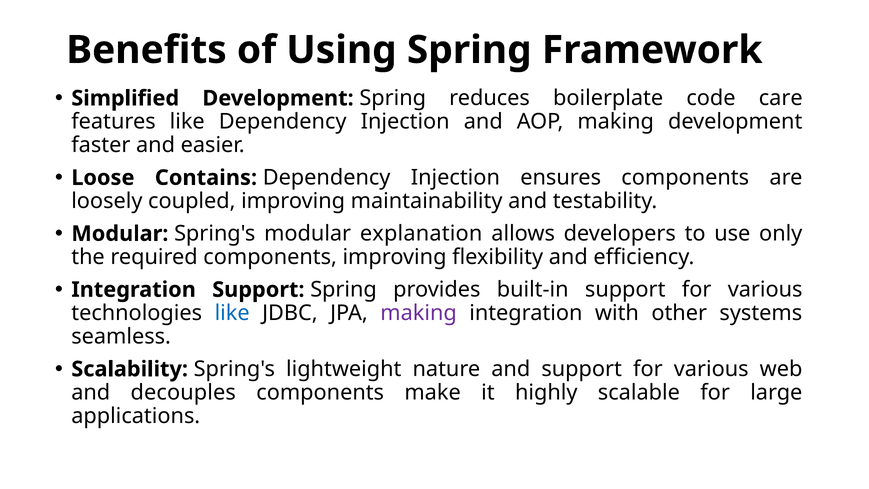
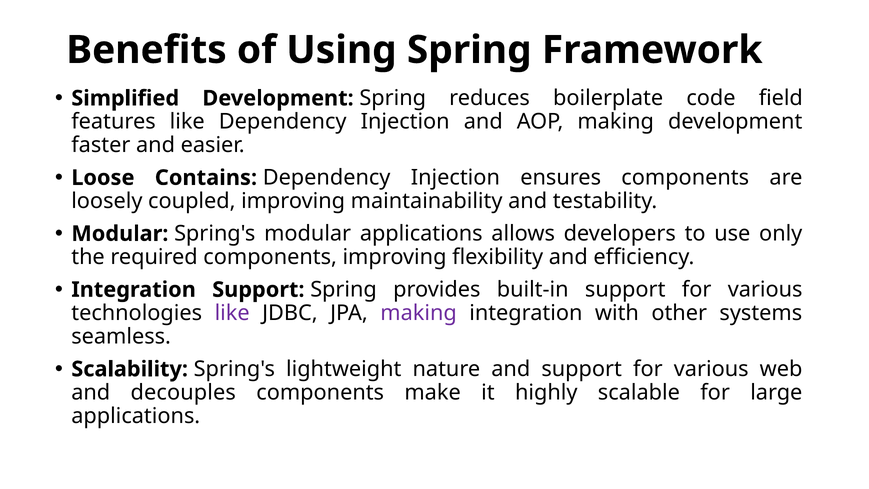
care: care -> field (781, 98)
modular explanation: explanation -> applications (421, 234)
like colour: blue -> purple (232, 313)
